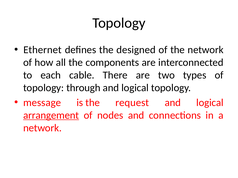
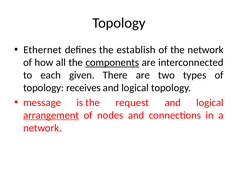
designed: designed -> establish (136, 50)
components underline: none -> present (112, 63)
cable: cable -> given (82, 75)
through: through -> receives (83, 88)
